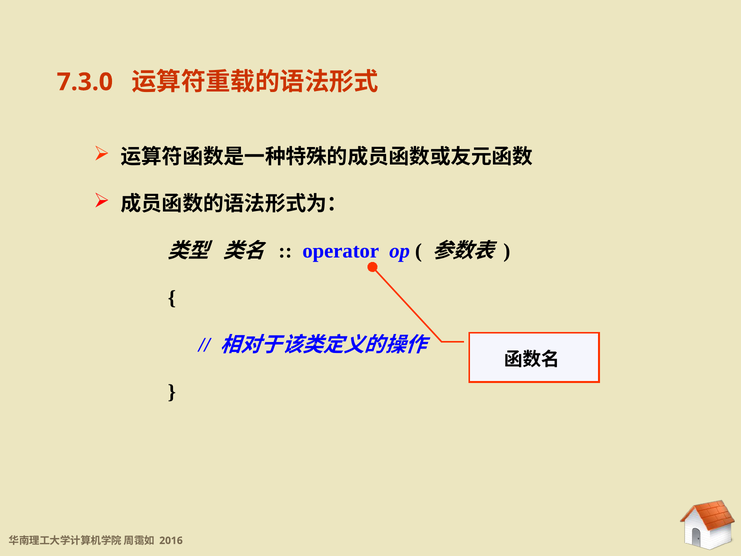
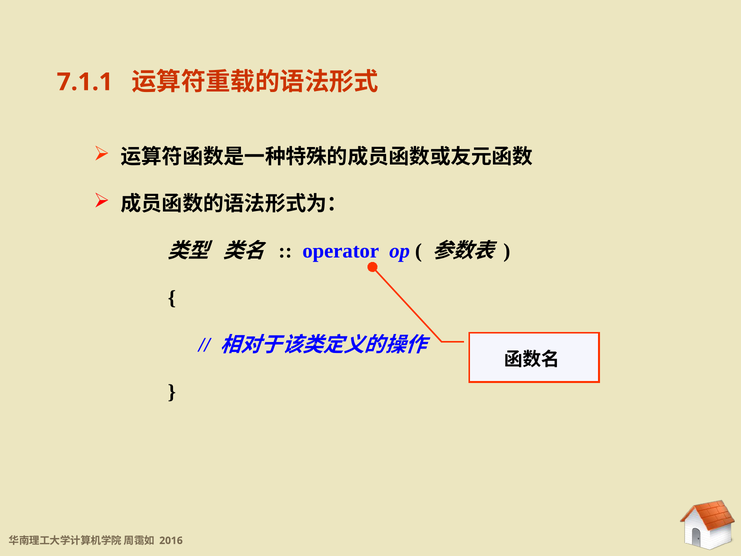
7.3.0: 7.3.0 -> 7.1.1 (85, 82)
